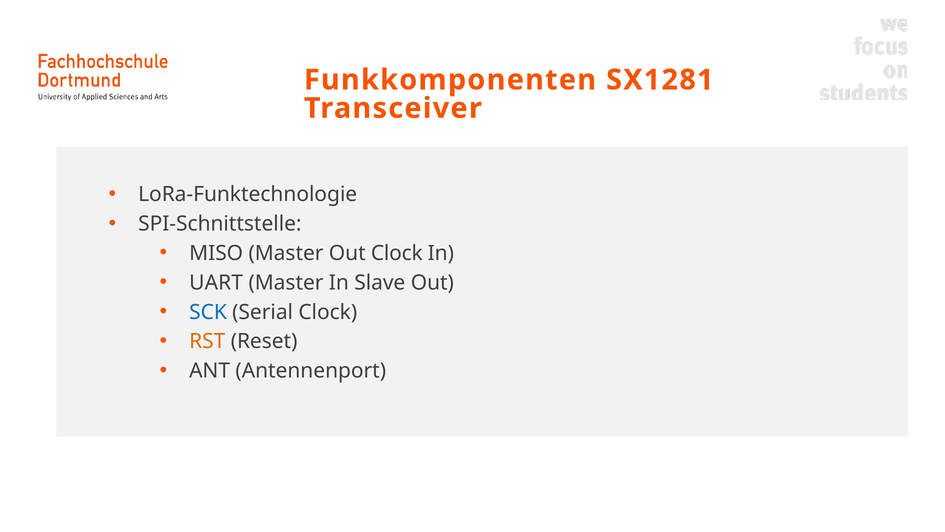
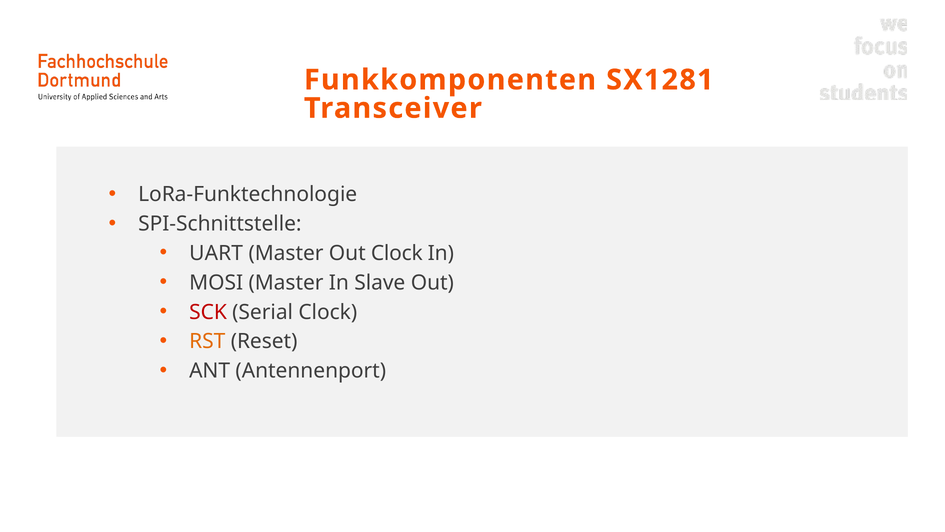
MISO: MISO -> UART (216, 253)
UART: UART -> MOSI (216, 282)
SCK colour: blue -> red (208, 312)
